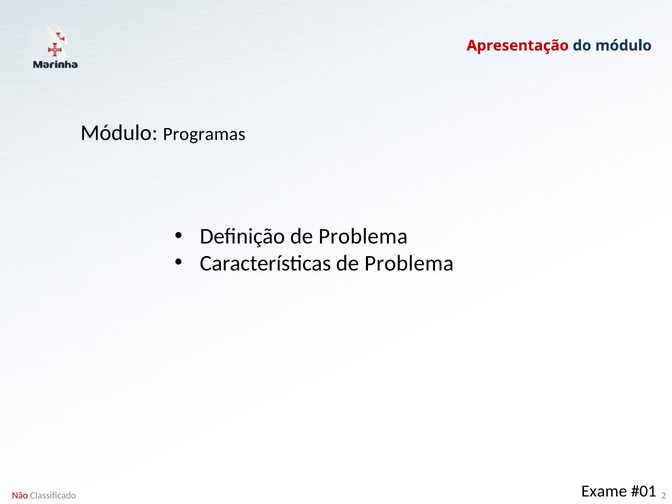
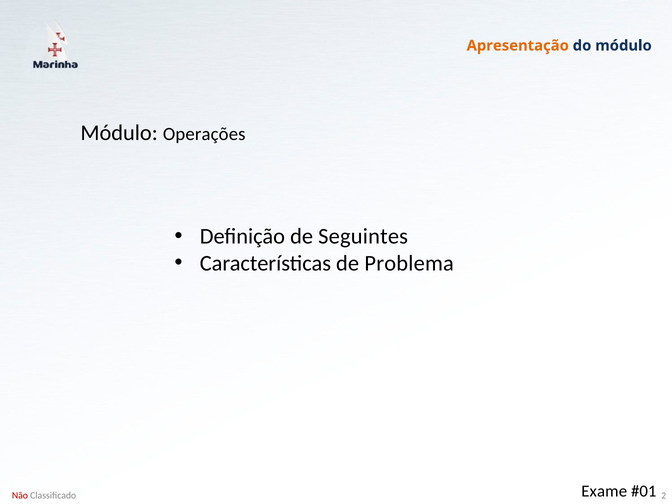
Apresentação colour: red -> orange (518, 46)
Programas: Programas -> Operações (204, 134)
Definição de Problema: Problema -> Seguintes (363, 236)
